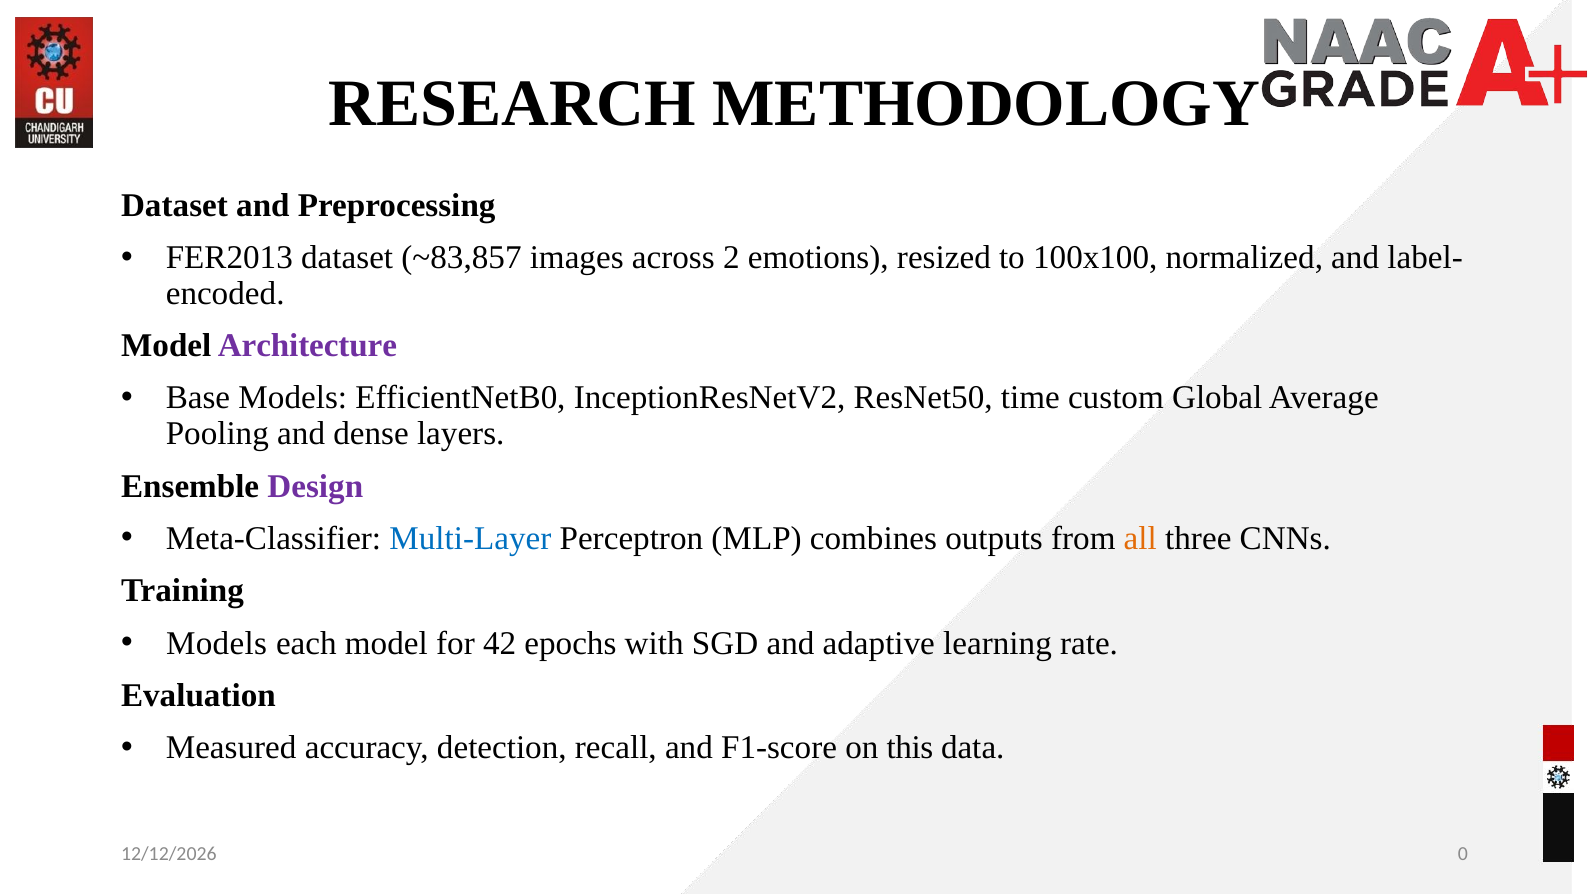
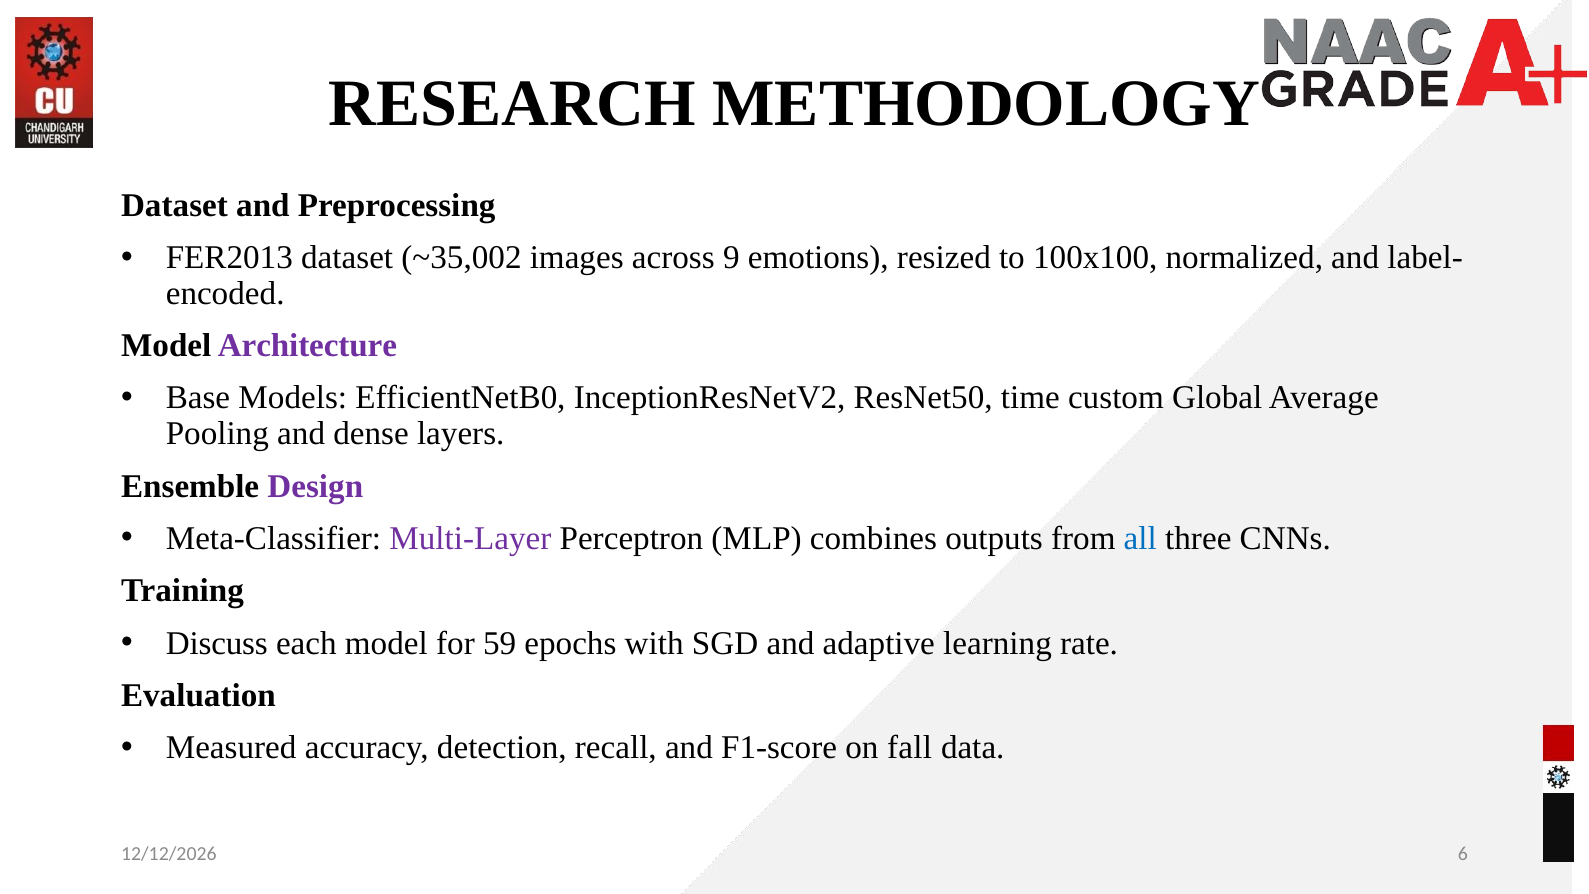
~83,857: ~83,857 -> ~35,002 (461, 258)
2: 2 -> 9 (731, 258)
Multi-Layer colour: blue -> purple (470, 538)
all colour: orange -> blue (1140, 538)
Models: Models -> Discuss (217, 643)
42: 42 -> 59 (500, 643)
this: this -> fall (910, 748)
0: 0 -> 6 (1463, 853)
